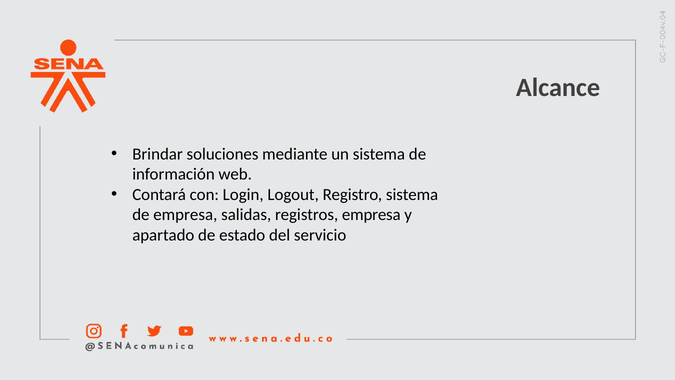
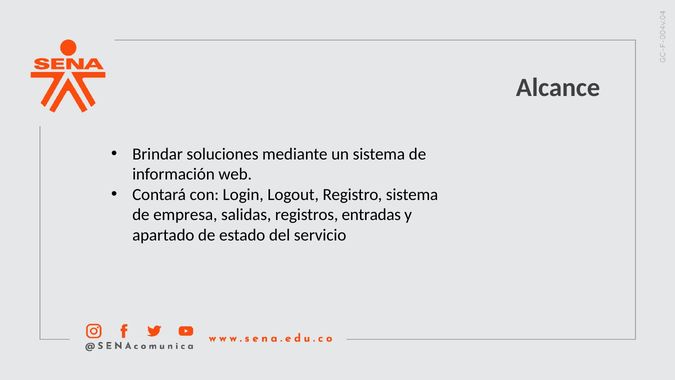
registros empresa: empresa -> entradas (371, 215)
